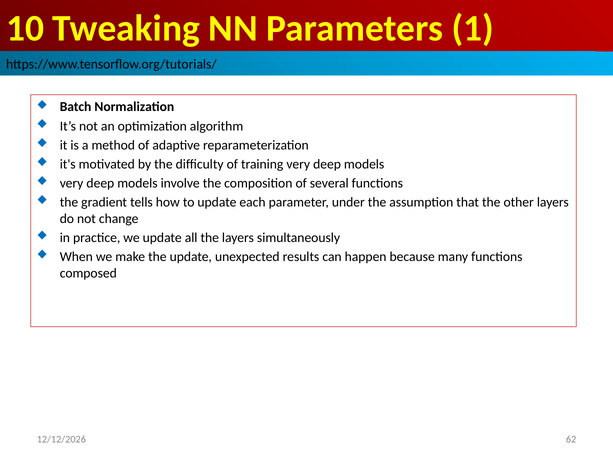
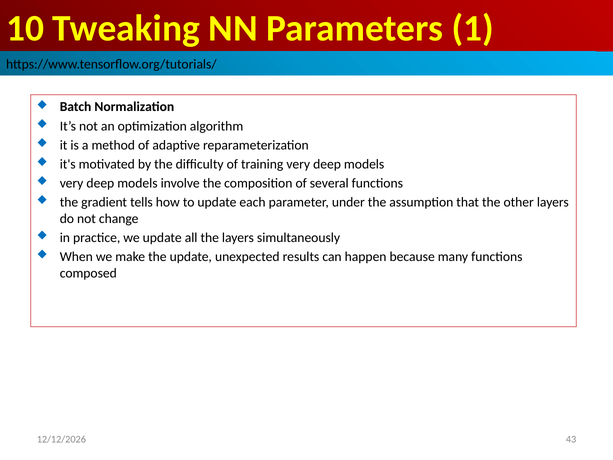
62: 62 -> 43 (571, 439)
